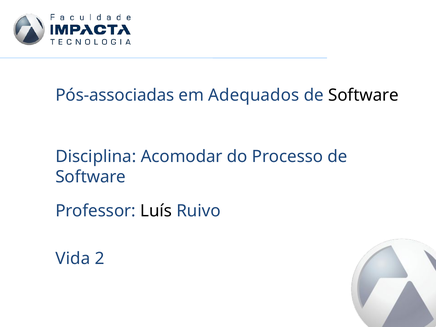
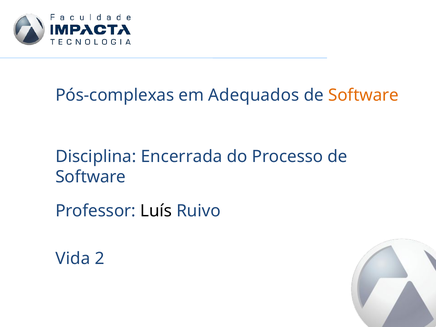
Pós-associadas: Pós-associadas -> Pós-complexas (115, 95)
Software colour: black -> orange (363, 95)
Acomodar: Acomodar -> Encerrada (182, 157)
